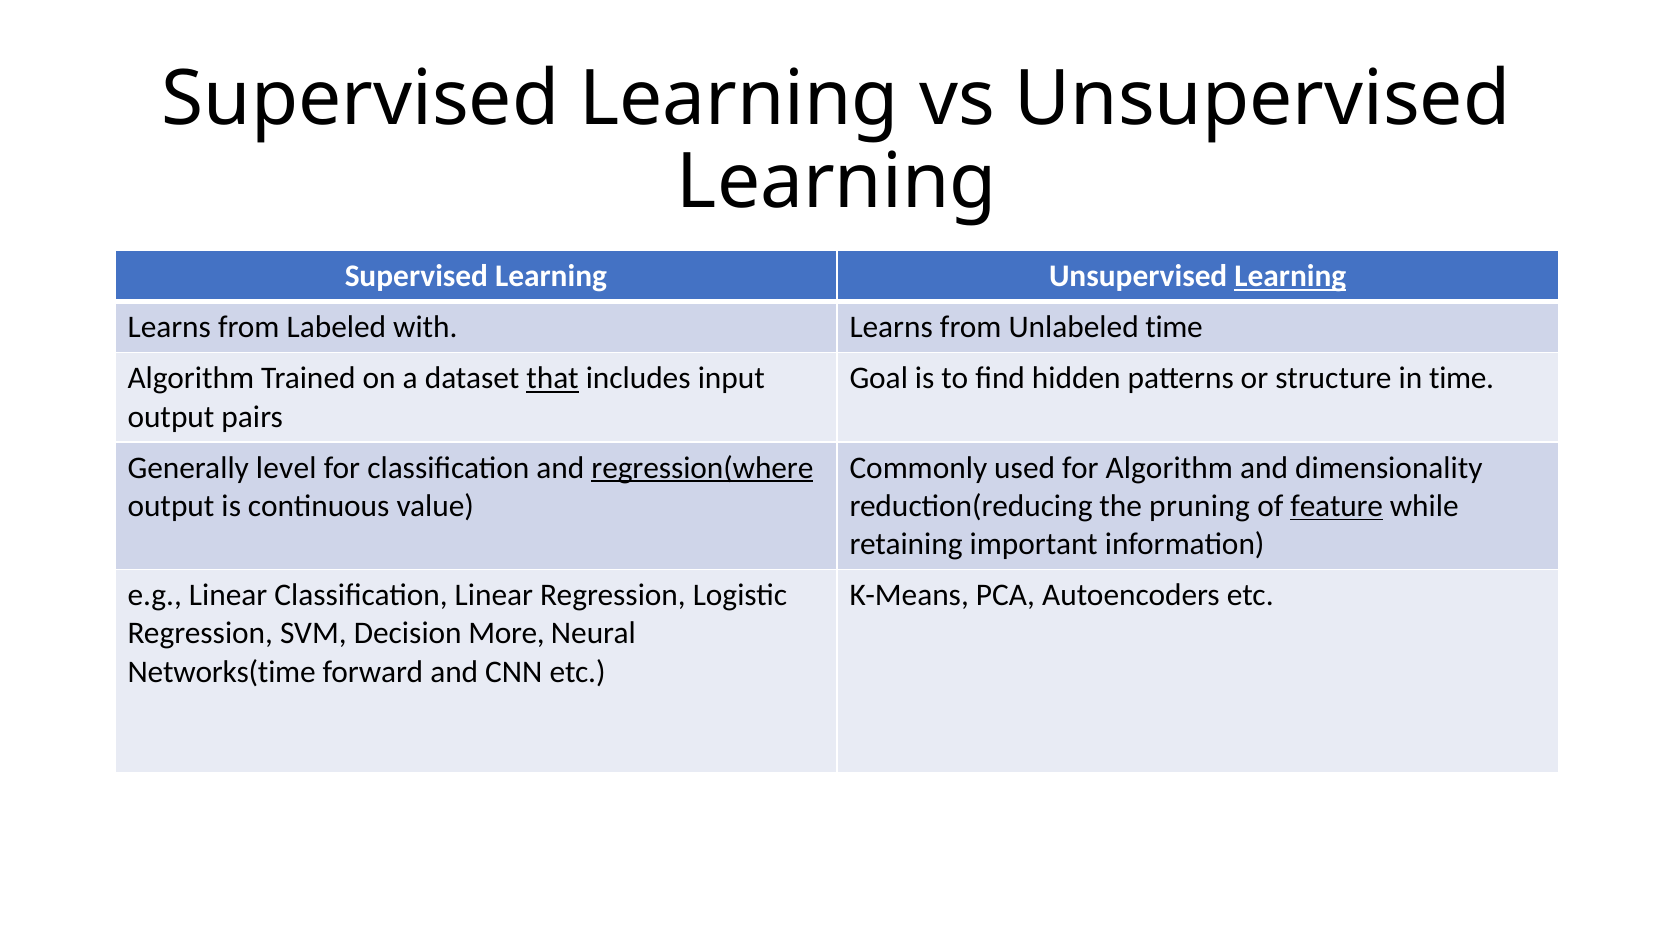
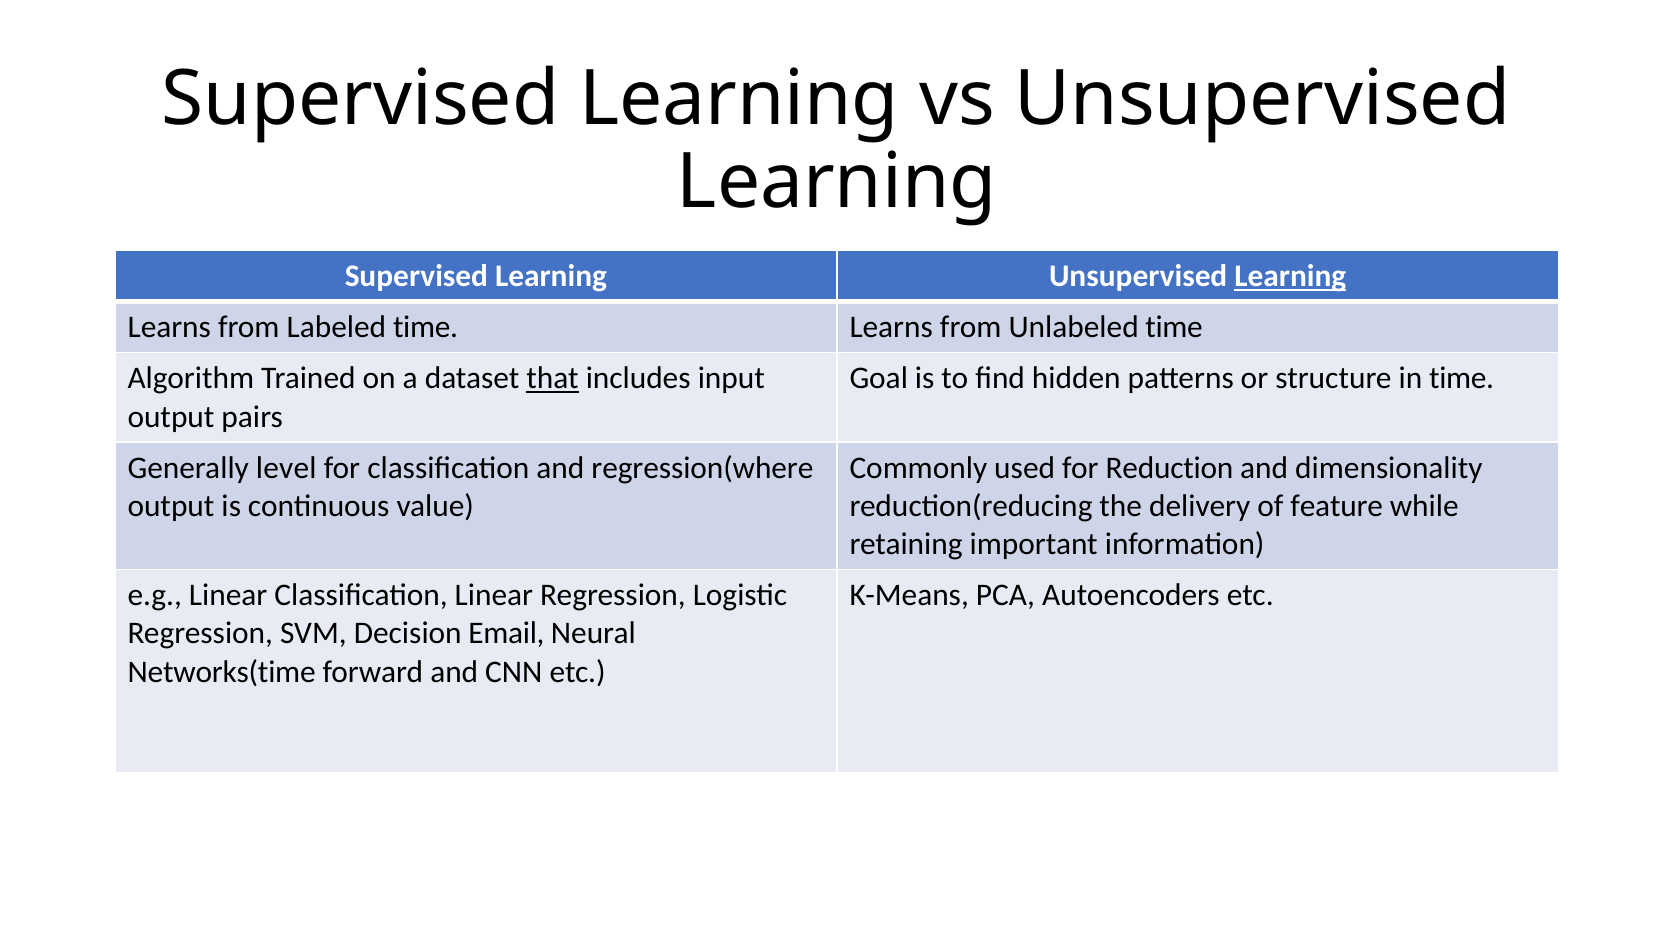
Labeled with: with -> time (426, 327)
regression(where underline: present -> none (702, 468)
for Algorithm: Algorithm -> Reduction (1169, 468)
pruning: pruning -> delivery (1200, 506)
feature underline: present -> none (1337, 506)
More: More -> Email (507, 633)
